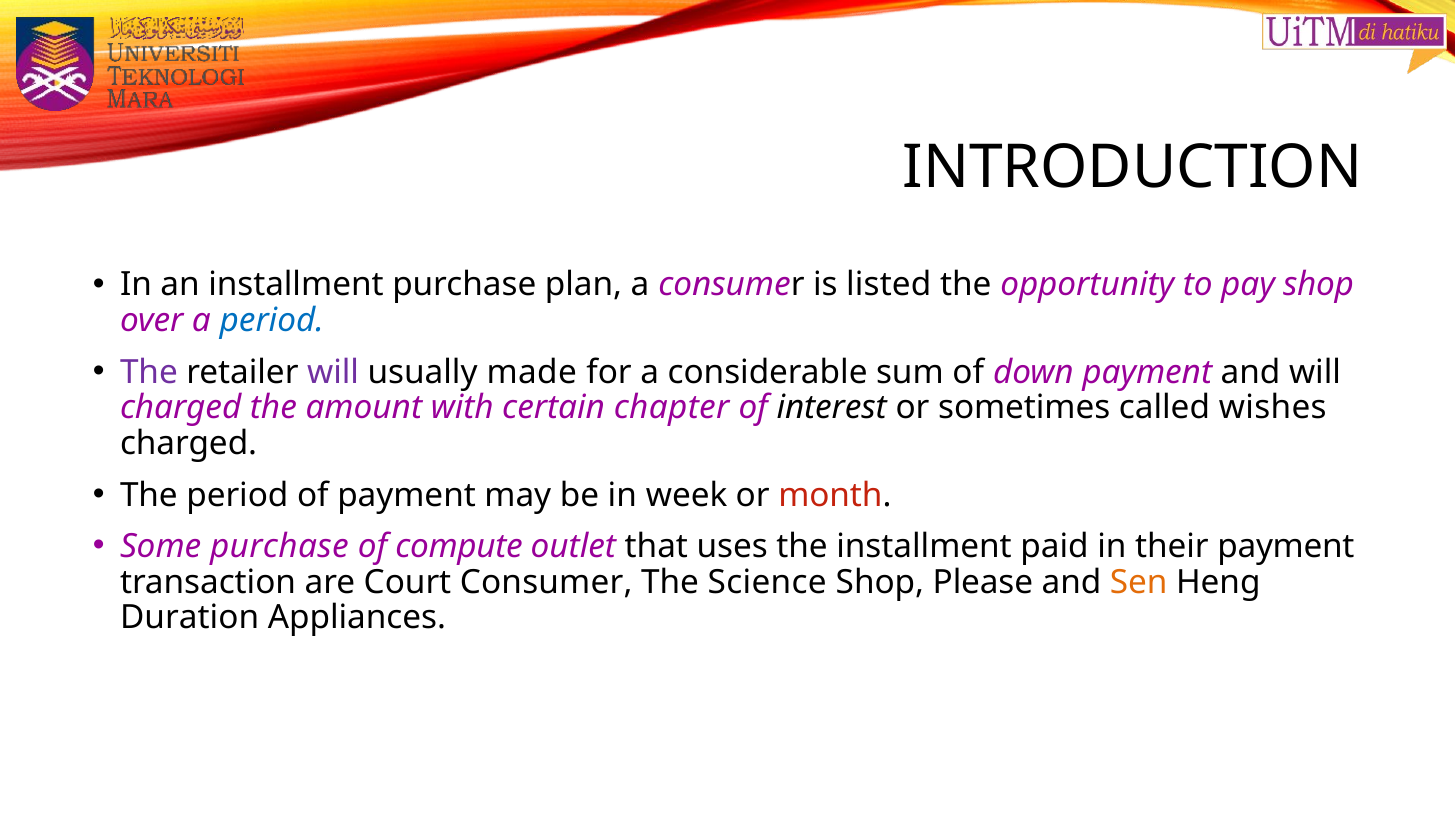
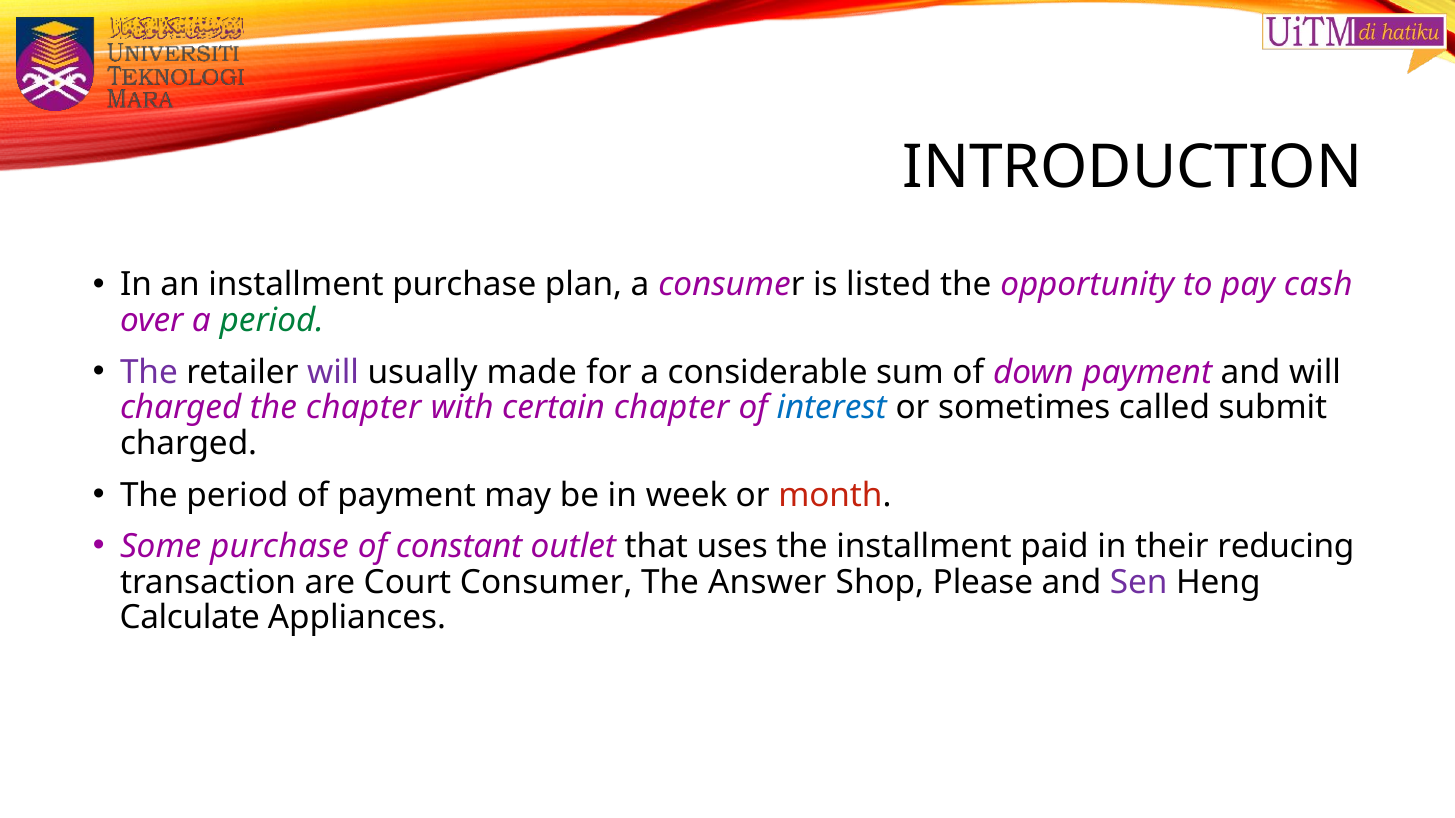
pay shop: shop -> cash (1318, 285)
period colour: blue -> green (272, 321)
the amount: amount -> chapter (364, 408)
interest colour: black -> blue (832, 408)
wishes: wishes -> submit (1273, 408)
compute: compute -> constant (459, 546)
their payment: payment -> reducing (1286, 546)
Science: Science -> Answer (767, 582)
Sen colour: orange -> purple (1139, 582)
Duration: Duration -> Calculate (190, 618)
